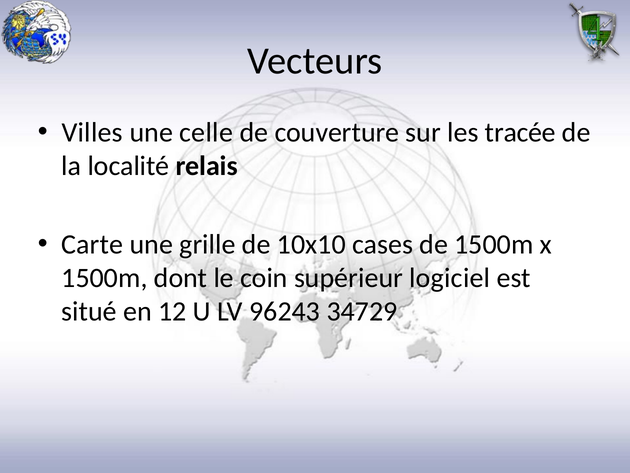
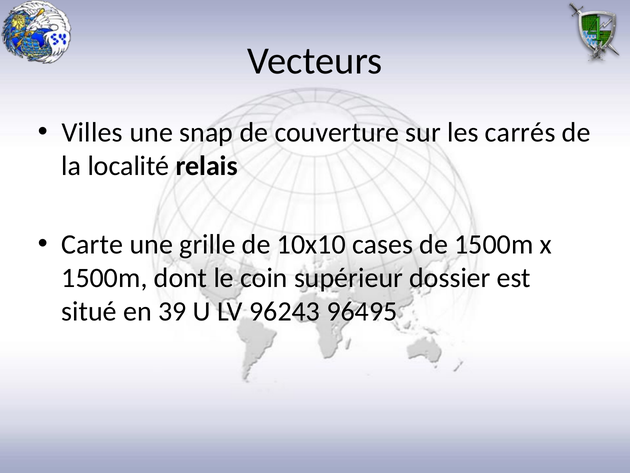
celle: celle -> snap (206, 132)
tracée: tracée -> carrés (520, 132)
logiciel: logiciel -> dossier (450, 278)
12: 12 -> 39 (172, 311)
34729: 34729 -> 96495 (362, 311)
